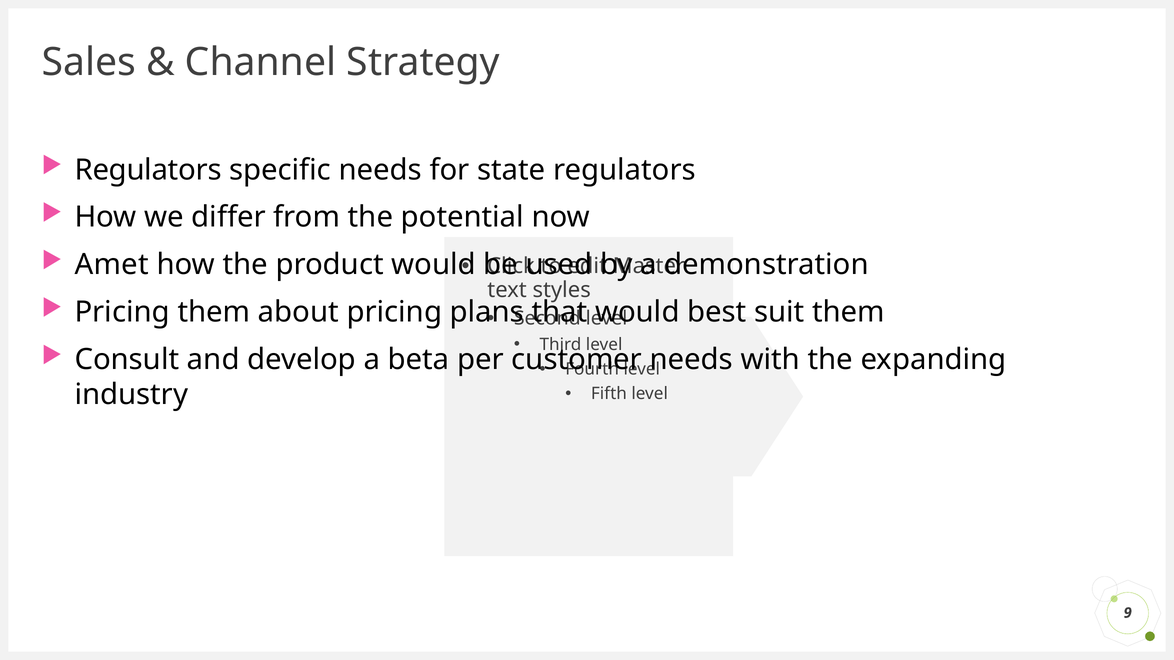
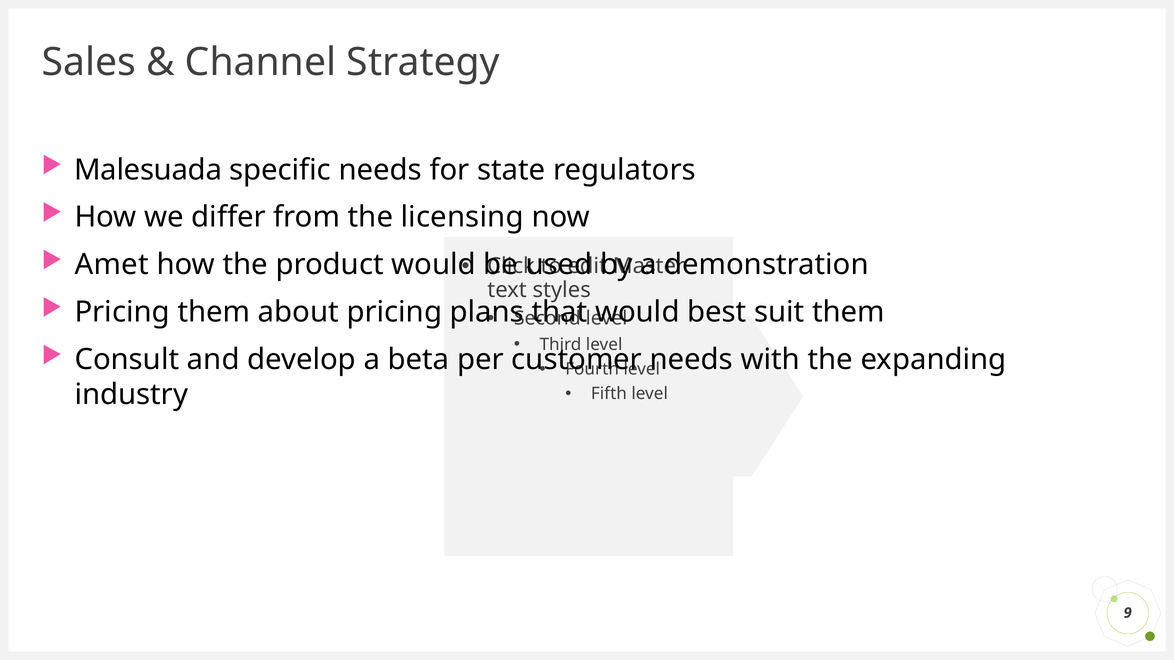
Regulators: Regulators -> Malesuada (148, 170)
potential: potential -> licensing (462, 217)
